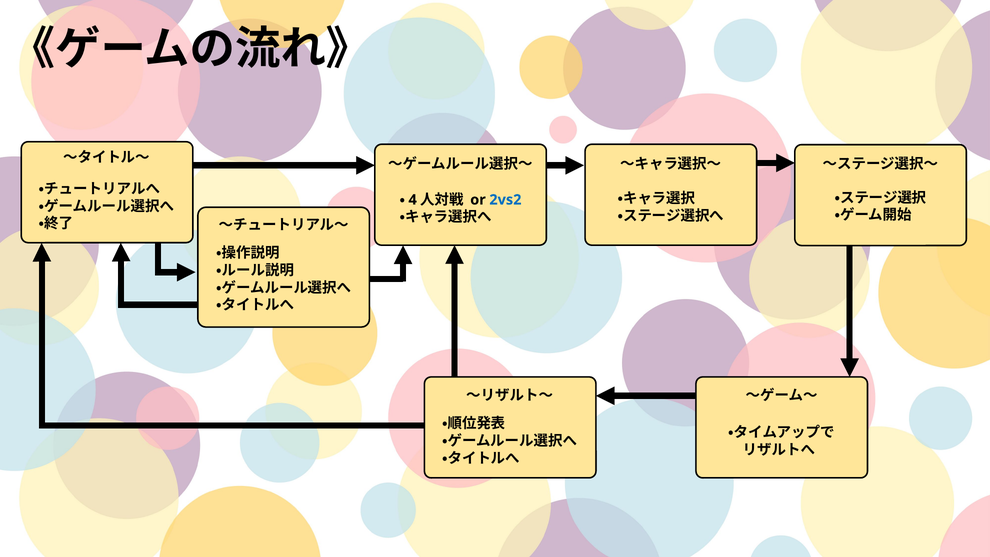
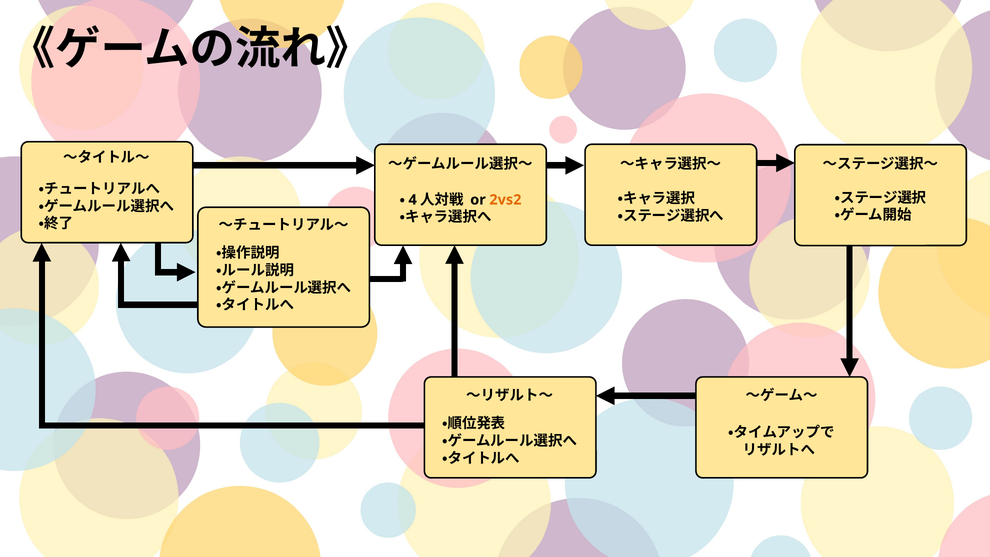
2vs2 colour: blue -> orange (505, 200)
